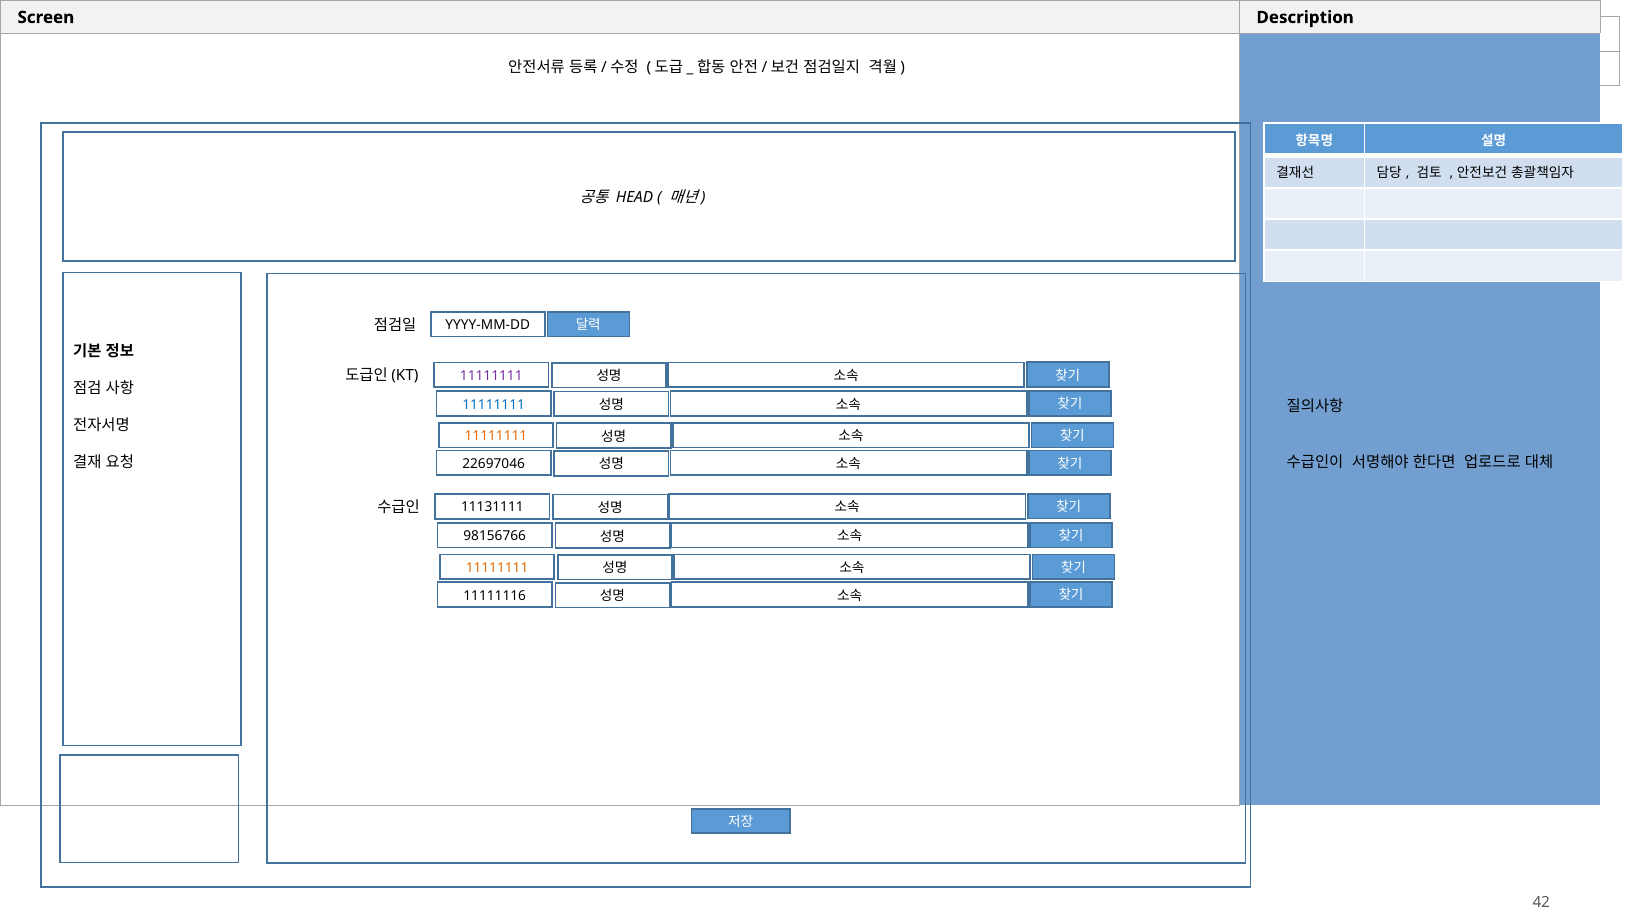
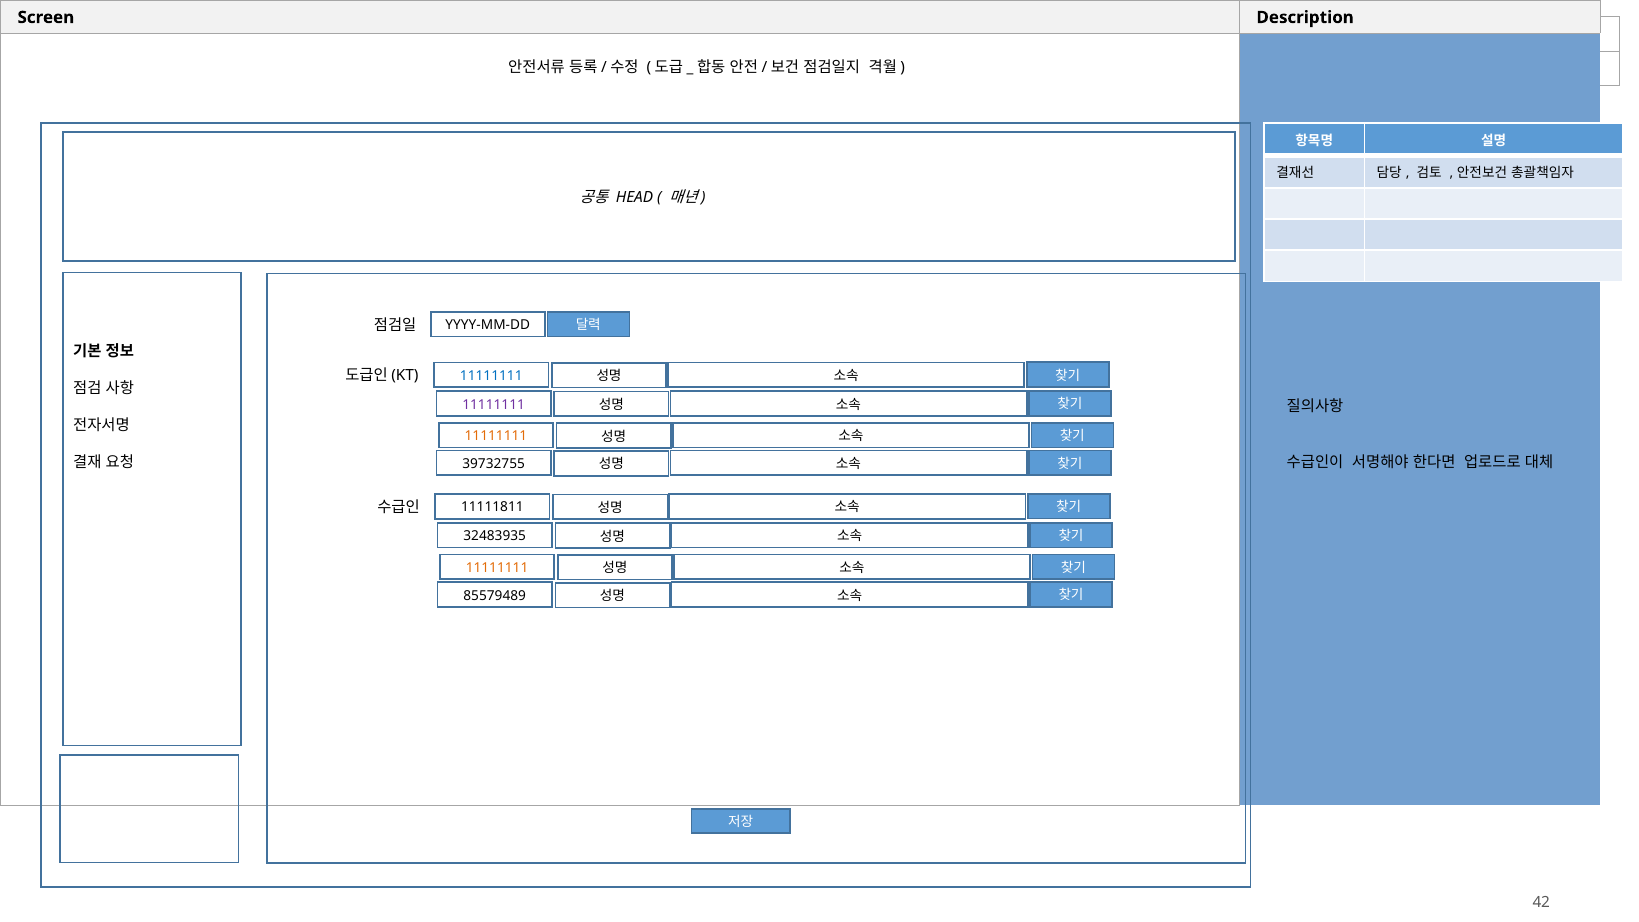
11111111 colour: purple -> blue (491, 376)
11111111 colour: blue -> purple (494, 405)
22697046: 22697046 -> 39732755 (494, 464)
11131111: 11131111 -> 11111811 (492, 507)
98156766: 98156766 -> 32483935 (495, 536)
11111116: 11111116 -> 85579489 (495, 595)
